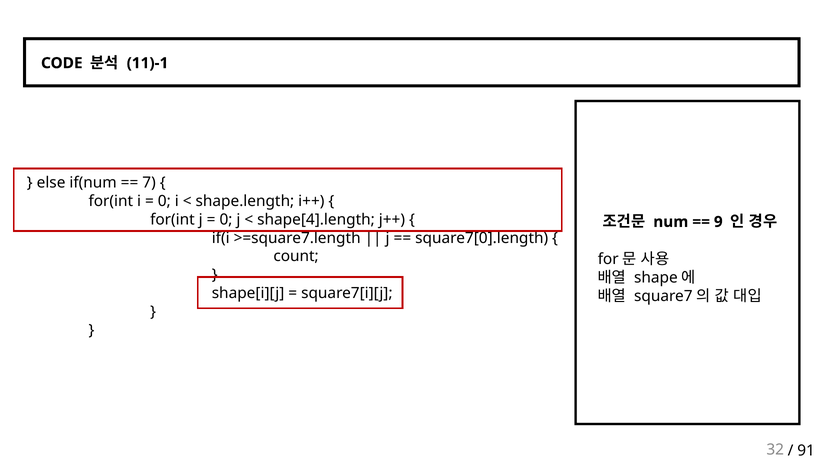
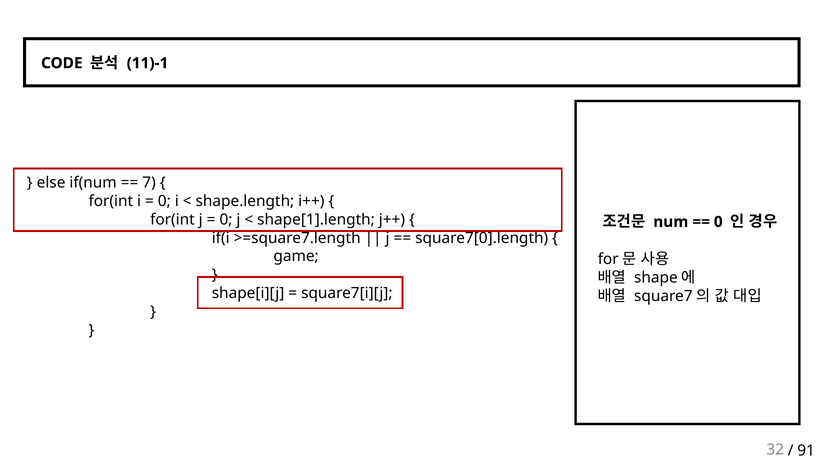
shape[4].length: shape[4].length -> shape[1].length (316, 220)
9: 9 -> 0 (718, 222)
count: count -> game (296, 257)
